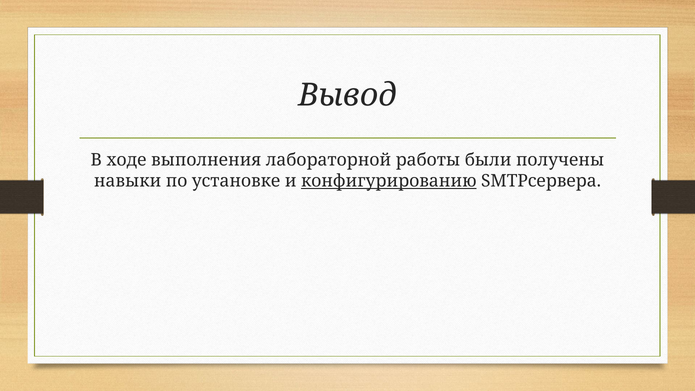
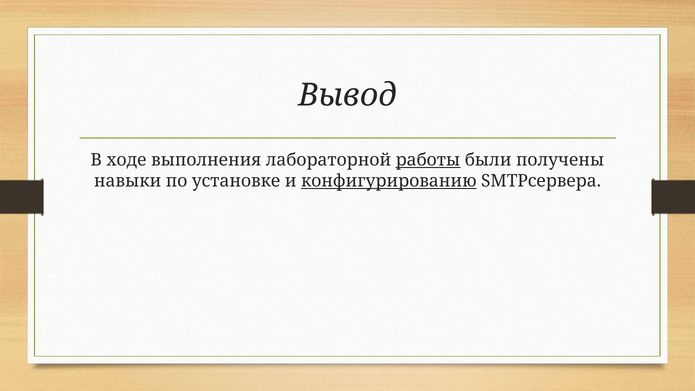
работы underline: none -> present (428, 160)
